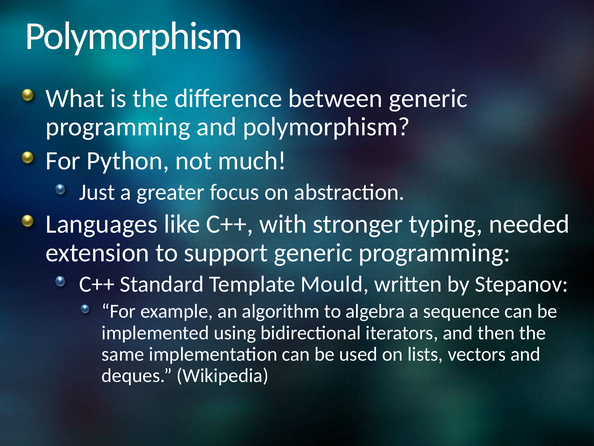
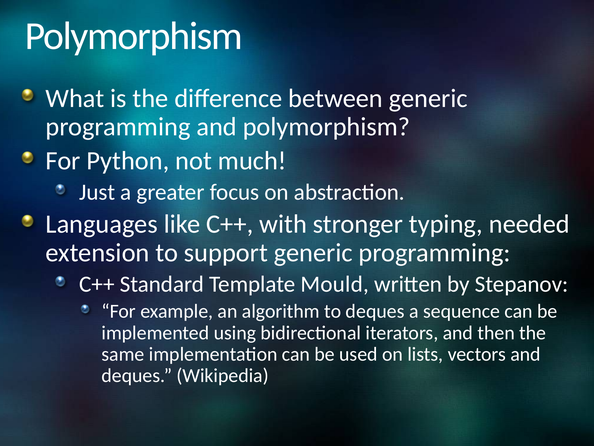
to algebra: algebra -> deques (375, 311)
